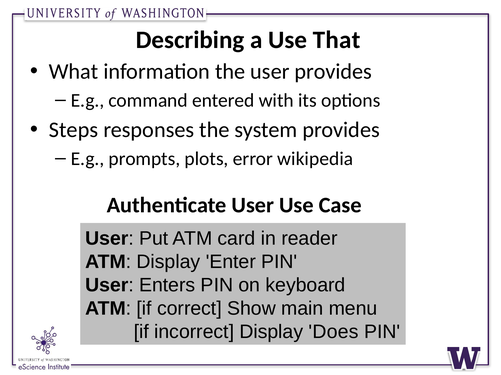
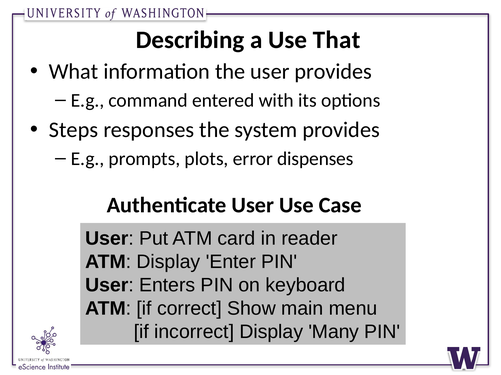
wikipedia: wikipedia -> dispenses (315, 159)
Does: Does -> Many (334, 333)
